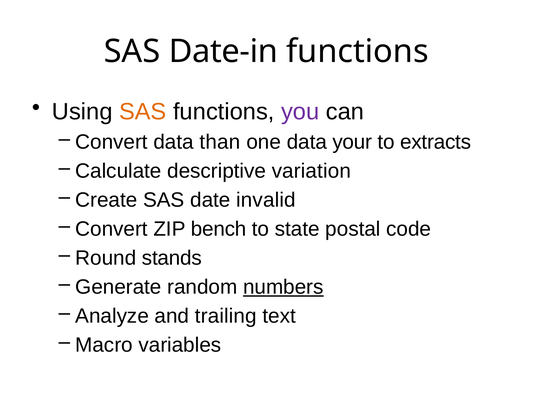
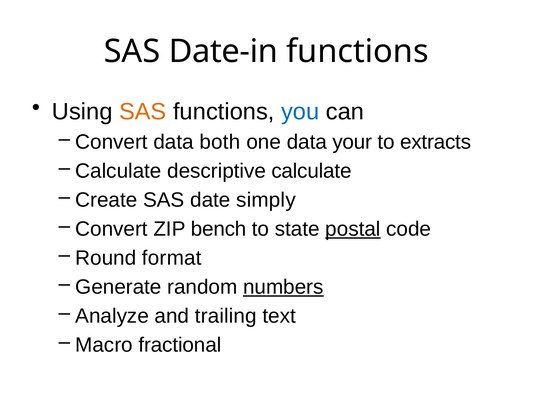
you colour: purple -> blue (300, 112)
than: than -> both (220, 142)
descriptive variation: variation -> calculate (312, 171)
invalid: invalid -> simply (266, 201)
postal underline: none -> present (353, 230)
stands: stands -> format (172, 259)
variables: variables -> fractional (180, 346)
